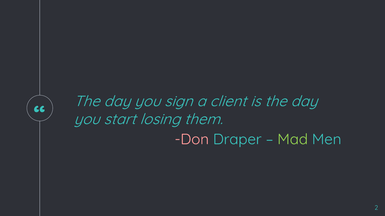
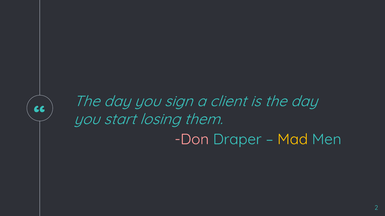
Mad colour: light green -> yellow (293, 140)
